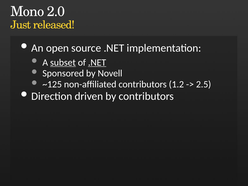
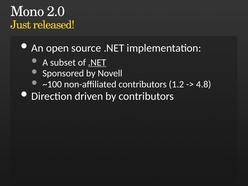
subset underline: present -> none (63, 62)
~125: ~125 -> ~100 (52, 84)
2.5: 2.5 -> 4.8 (204, 84)
